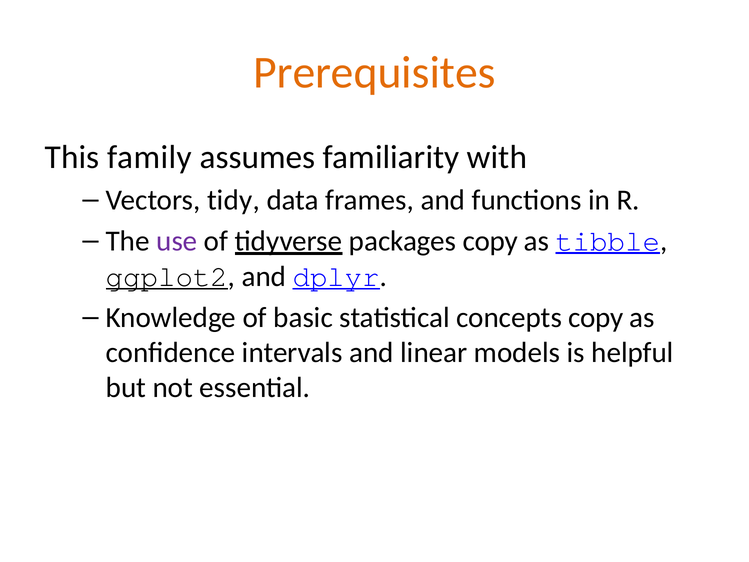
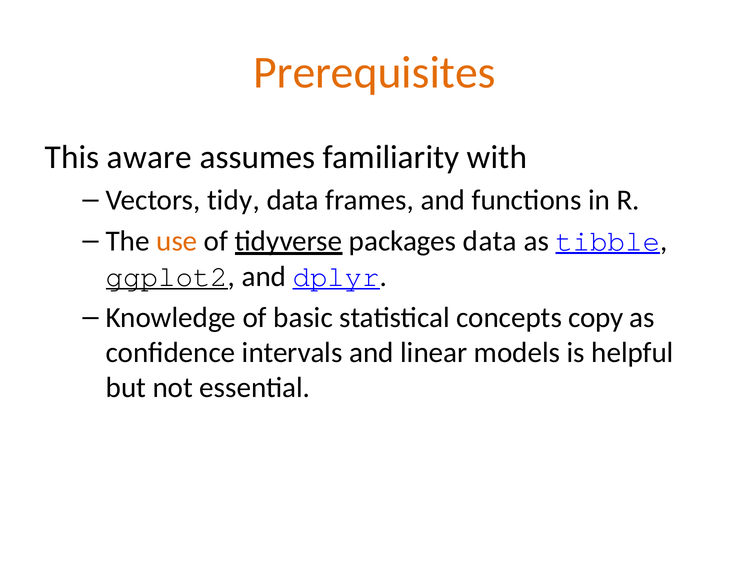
family: family -> aware (149, 157)
use colour: purple -> orange (177, 241)
packages copy: copy -> data (490, 241)
